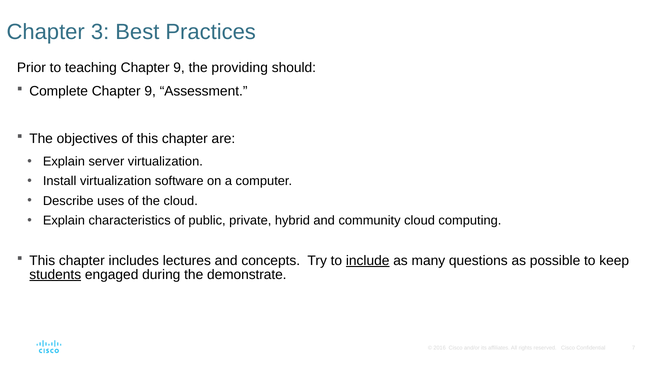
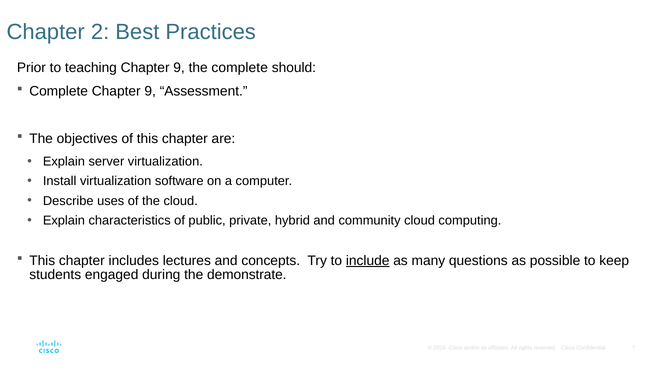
3: 3 -> 2 (100, 32)
the providing: providing -> complete (240, 68)
students underline: present -> none (55, 275)
